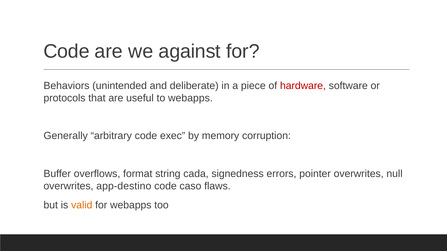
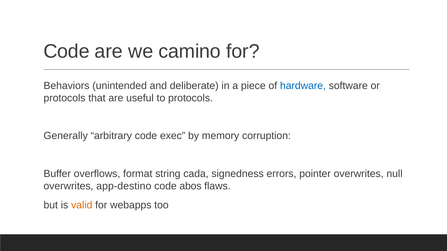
against: against -> camino (190, 51)
hardware colour: red -> blue (303, 86)
to webapps: webapps -> protocols (190, 98)
caso: caso -> abos (191, 186)
